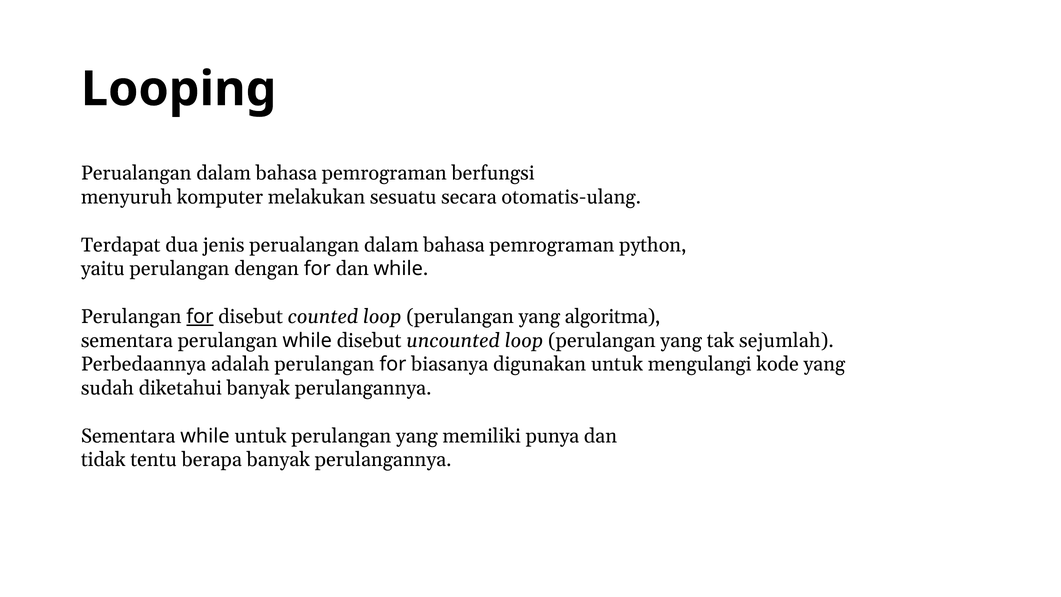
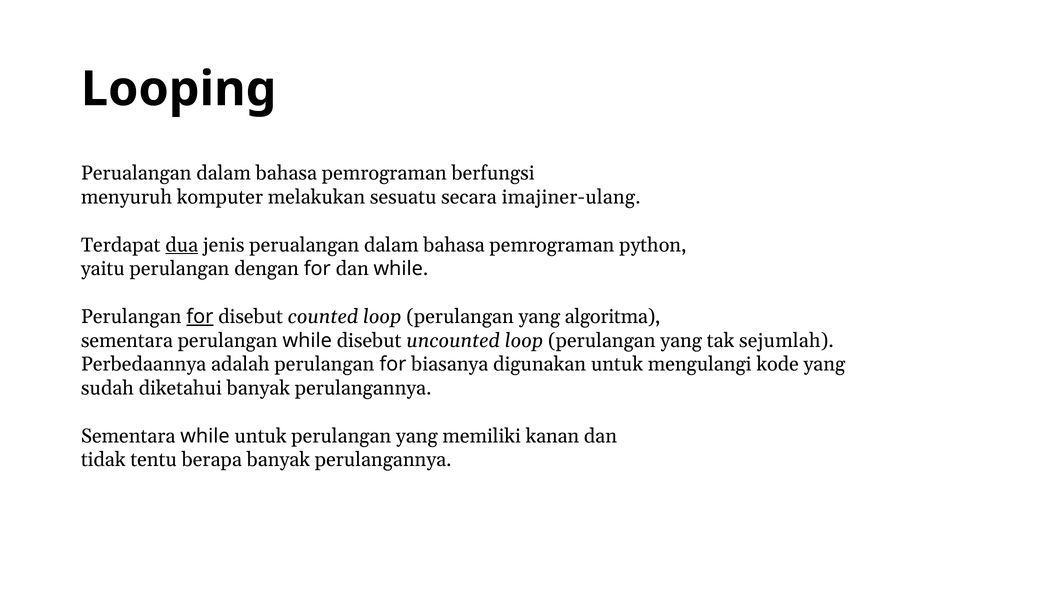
otomatis-ulang: otomatis-ulang -> imajiner-ulang (571, 197)
dua underline: none -> present (182, 245)
punya: punya -> kanan (552, 436)
